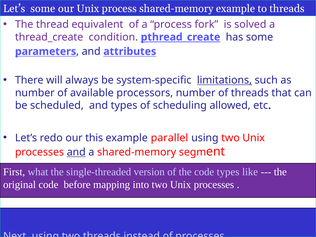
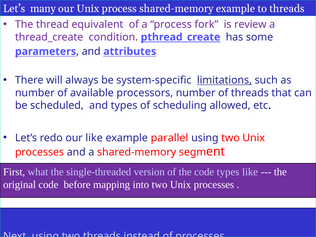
Let’s some: some -> many (43, 9)
solved: solved -> review (250, 24)
our this: this -> like (94, 138)
and underline: present -> none (76, 152)
